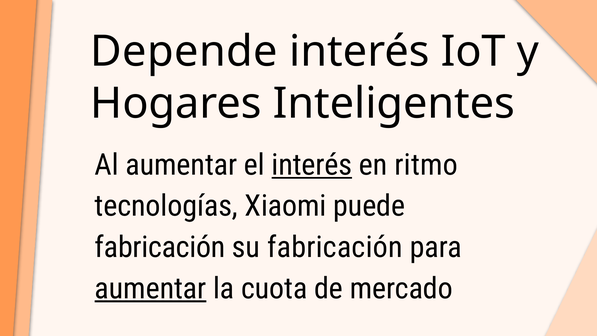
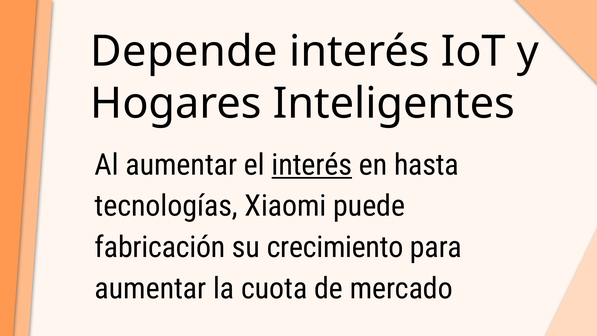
ritmo: ritmo -> hasta (426, 165)
su fabricación: fabricación -> crecimiento (335, 247)
aumentar underline: present -> none (150, 288)
